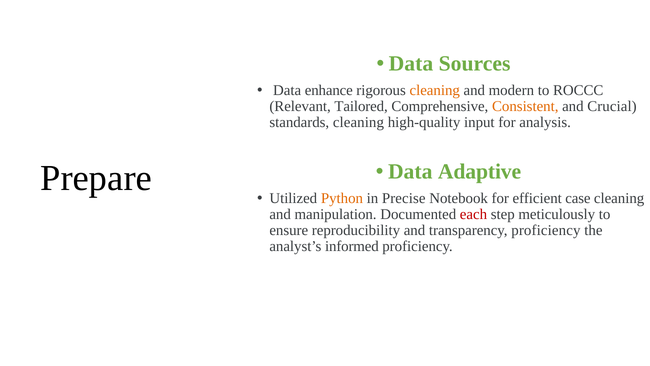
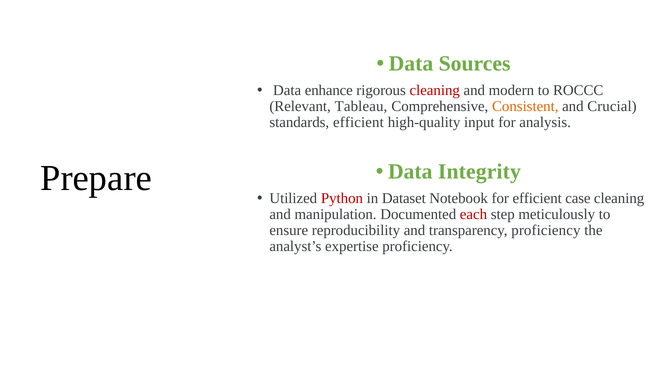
cleaning colour: orange -> red (435, 90)
Tailored: Tailored -> Tableau (361, 106)
standards cleaning: cleaning -> efficient (358, 122)
Adaptive: Adaptive -> Integrity (479, 172)
Python colour: orange -> red (342, 198)
Precise: Precise -> Dataset (404, 198)
informed: informed -> expertise (352, 246)
